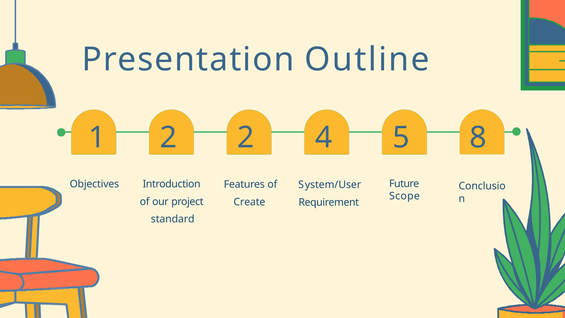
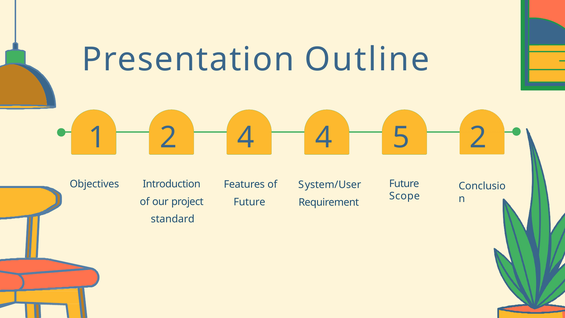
2 2: 2 -> 4 (246, 137)
5 8: 8 -> 2 (478, 137)
Create: Create -> Future (249, 202)
